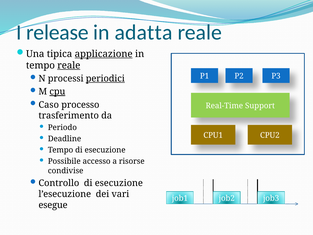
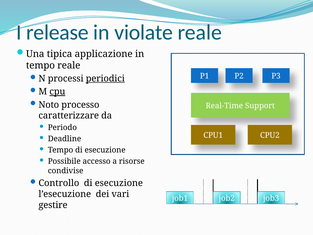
adatta: adatta -> violate (144, 33)
applicazione underline: present -> none (104, 54)
reale underline: present -> none (69, 65)
Caso: Caso -> Noto (49, 105)
trasferimento: trasferimento -> caratterizzare (69, 116)
esegue: esegue -> gestire (53, 205)
